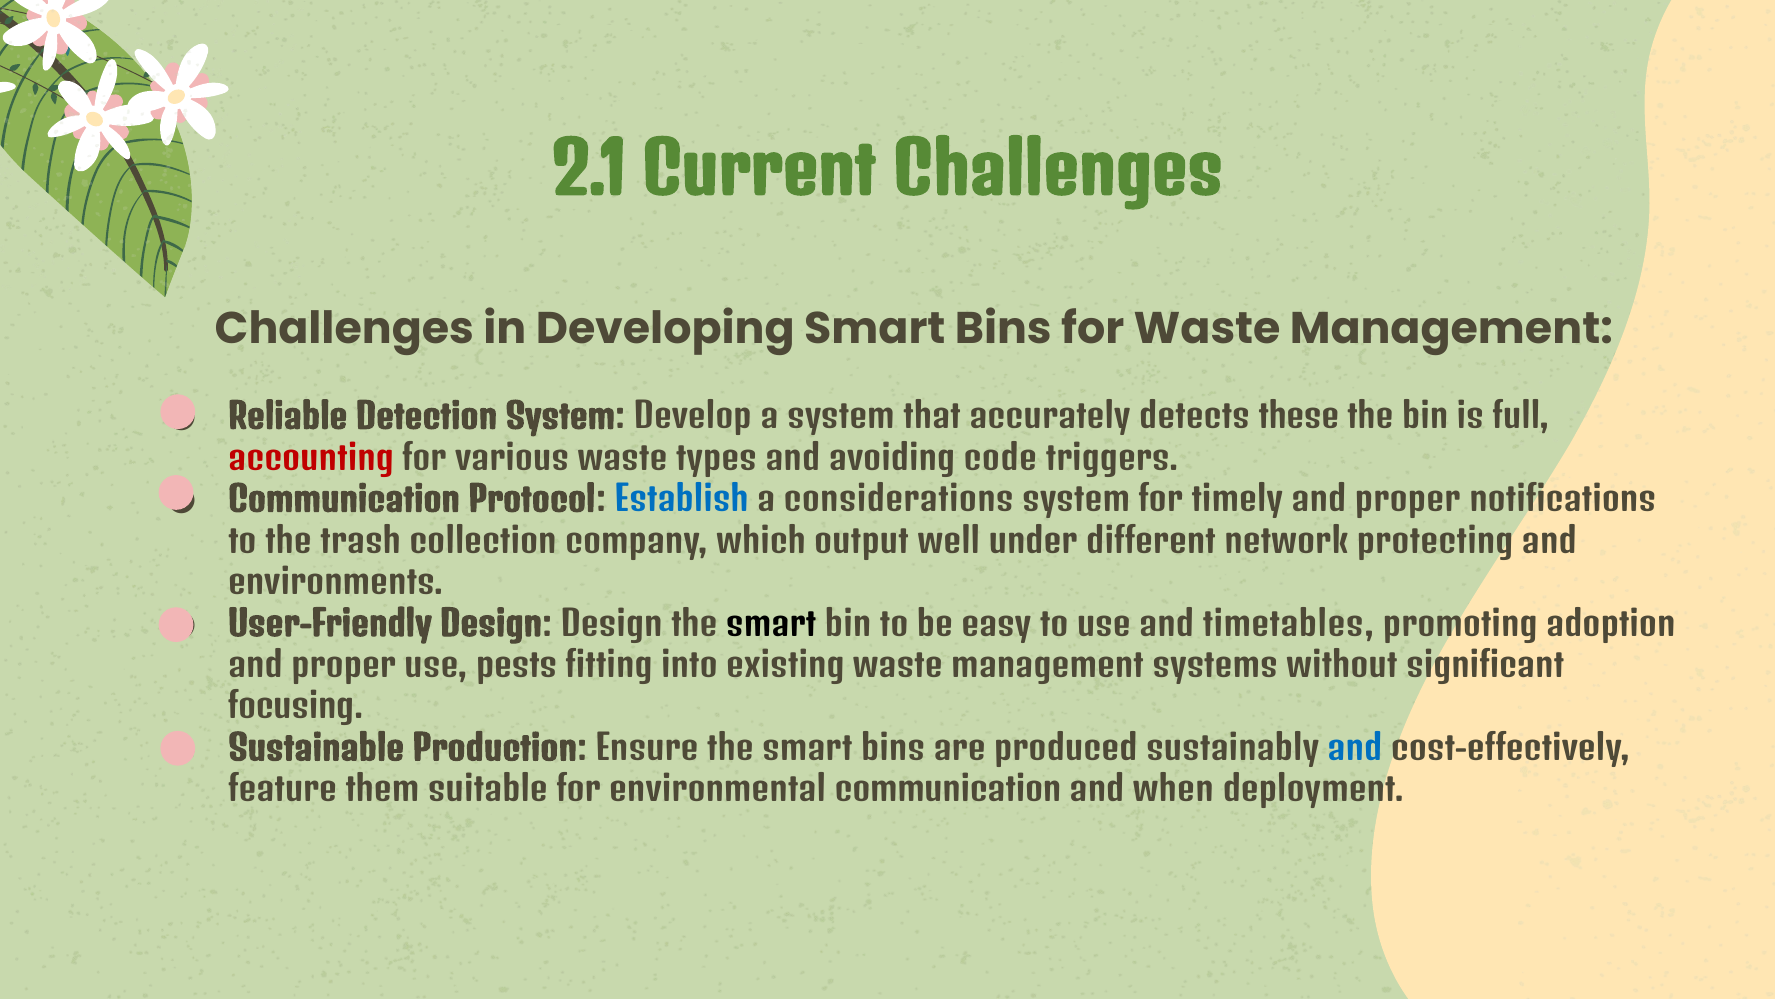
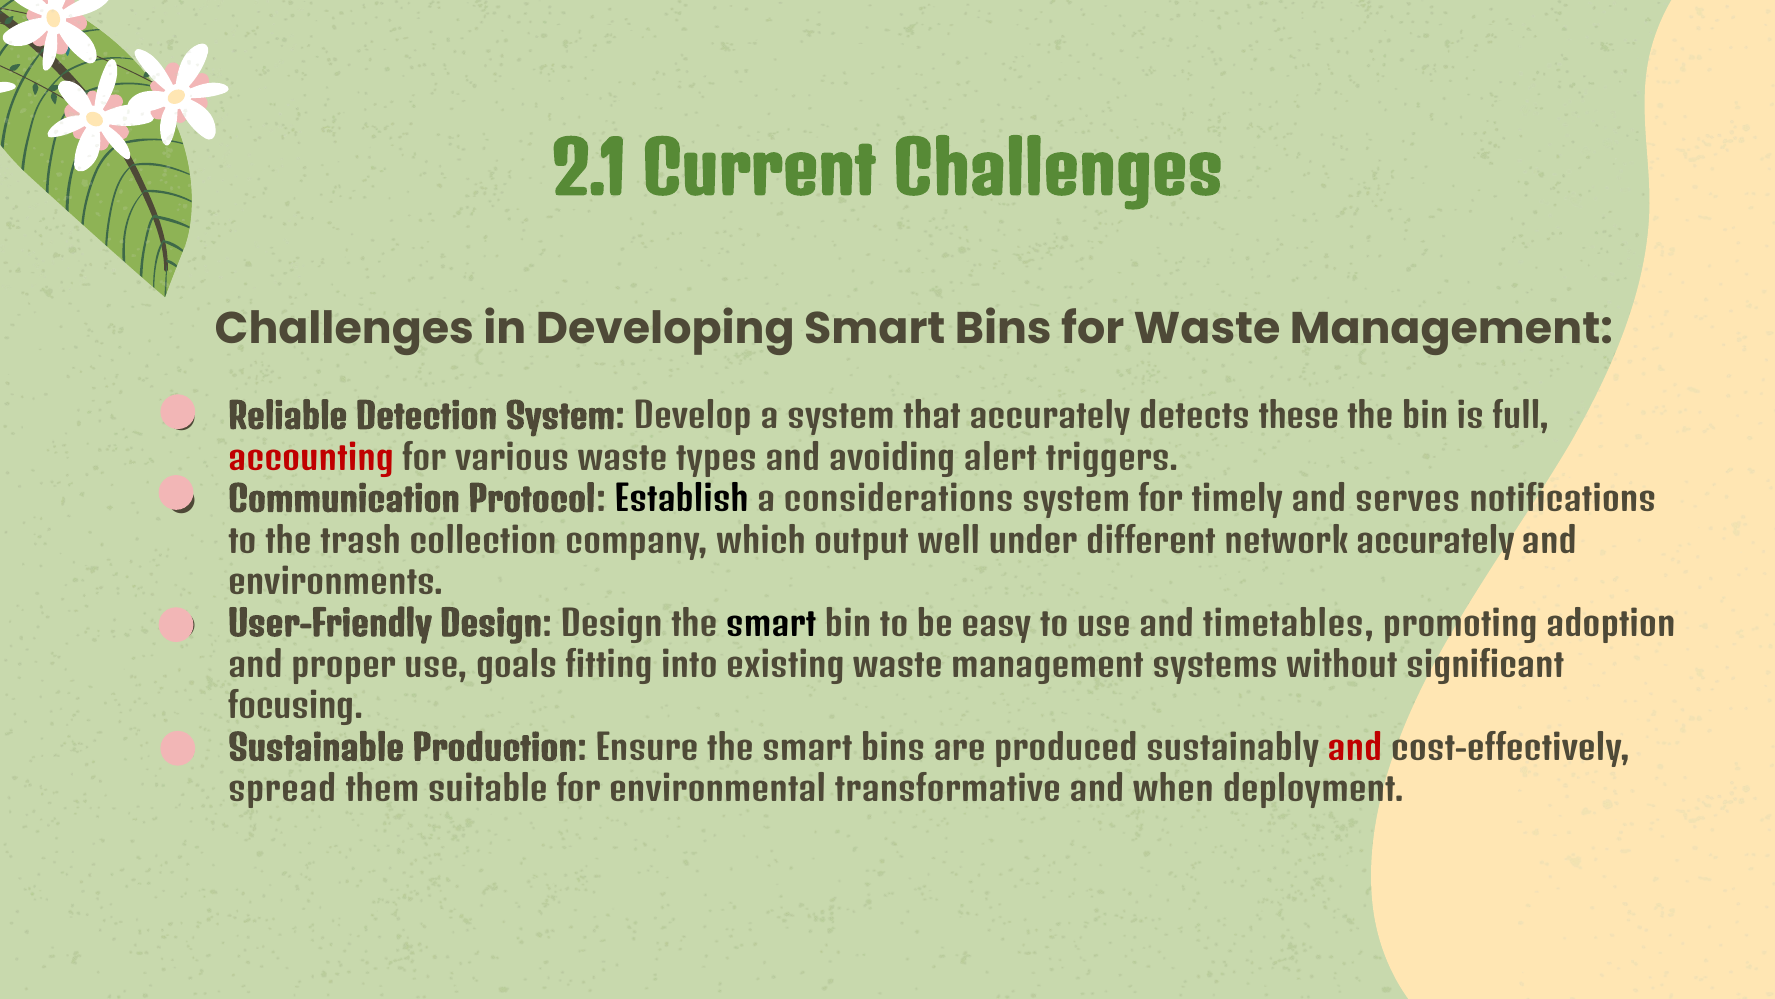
code: code -> alert (1000, 459)
Establish colour: blue -> black (681, 500)
timely and proper: proper -> serves (1408, 500)
network protecting: protecting -> accurately (1435, 541)
pests: pests -> goals (517, 666)
and colour: blue -> red (1355, 749)
feature: feature -> spread (282, 790)
environmental communication: communication -> transformative (948, 790)
